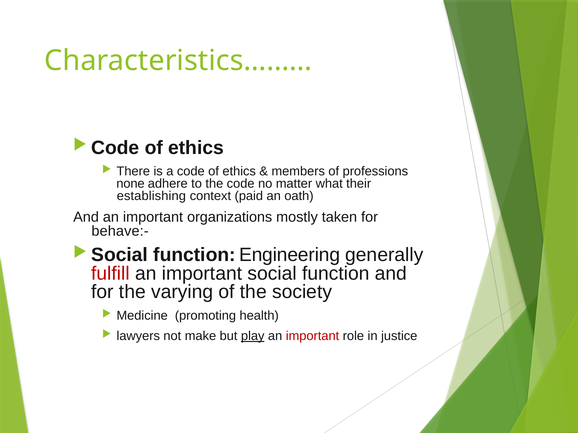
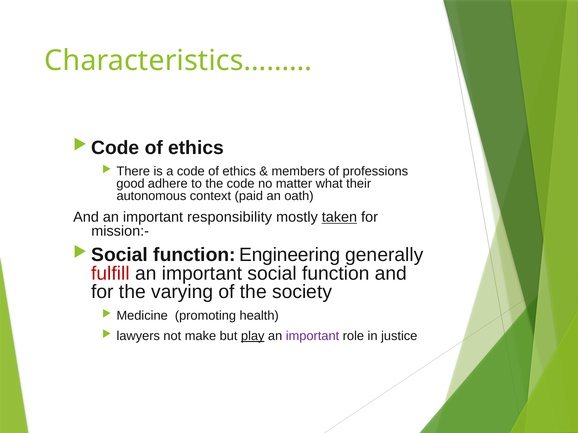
none: none -> good (130, 184)
establishing: establishing -> autonomous (151, 196)
organizations: organizations -> responsibility (230, 217)
taken underline: none -> present (339, 217)
behave:-: behave:- -> mission:- (120, 231)
important colour: red -> purple (312, 336)
